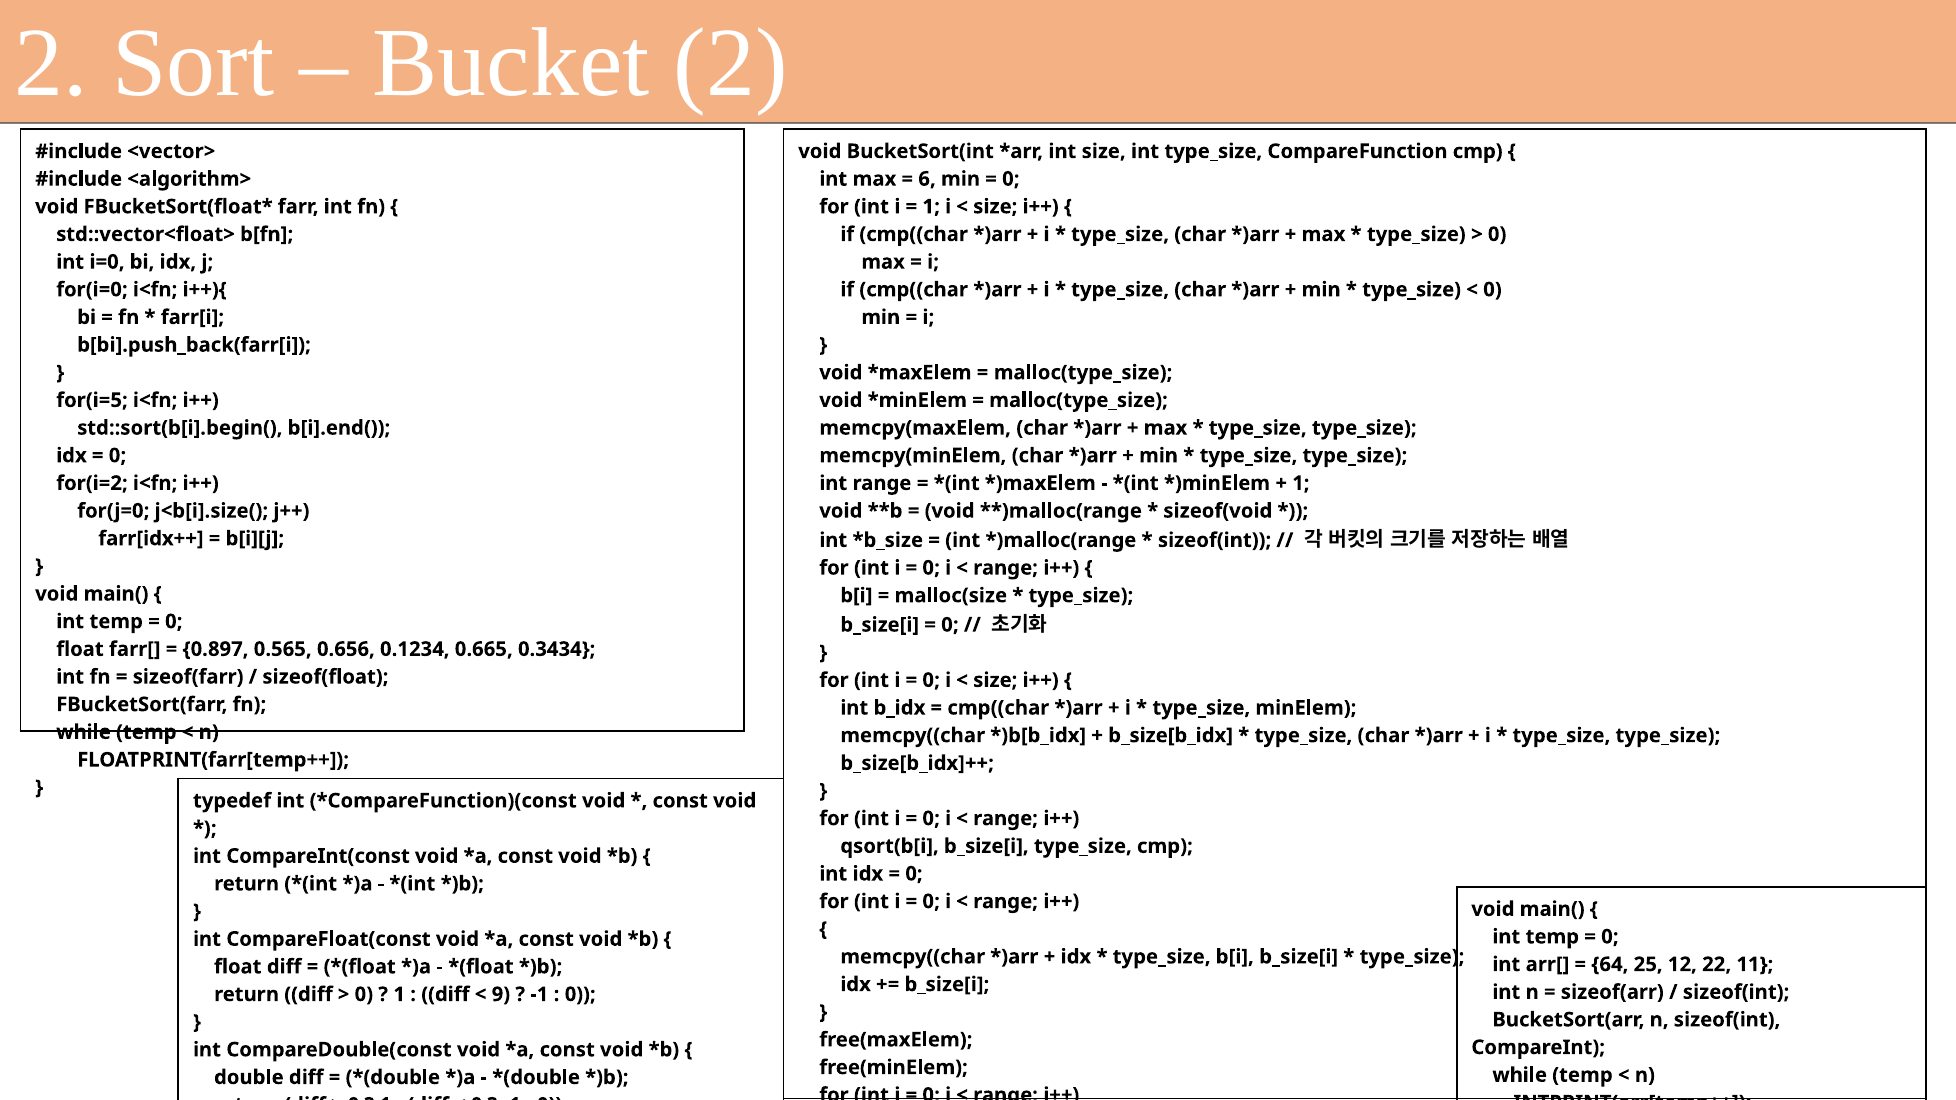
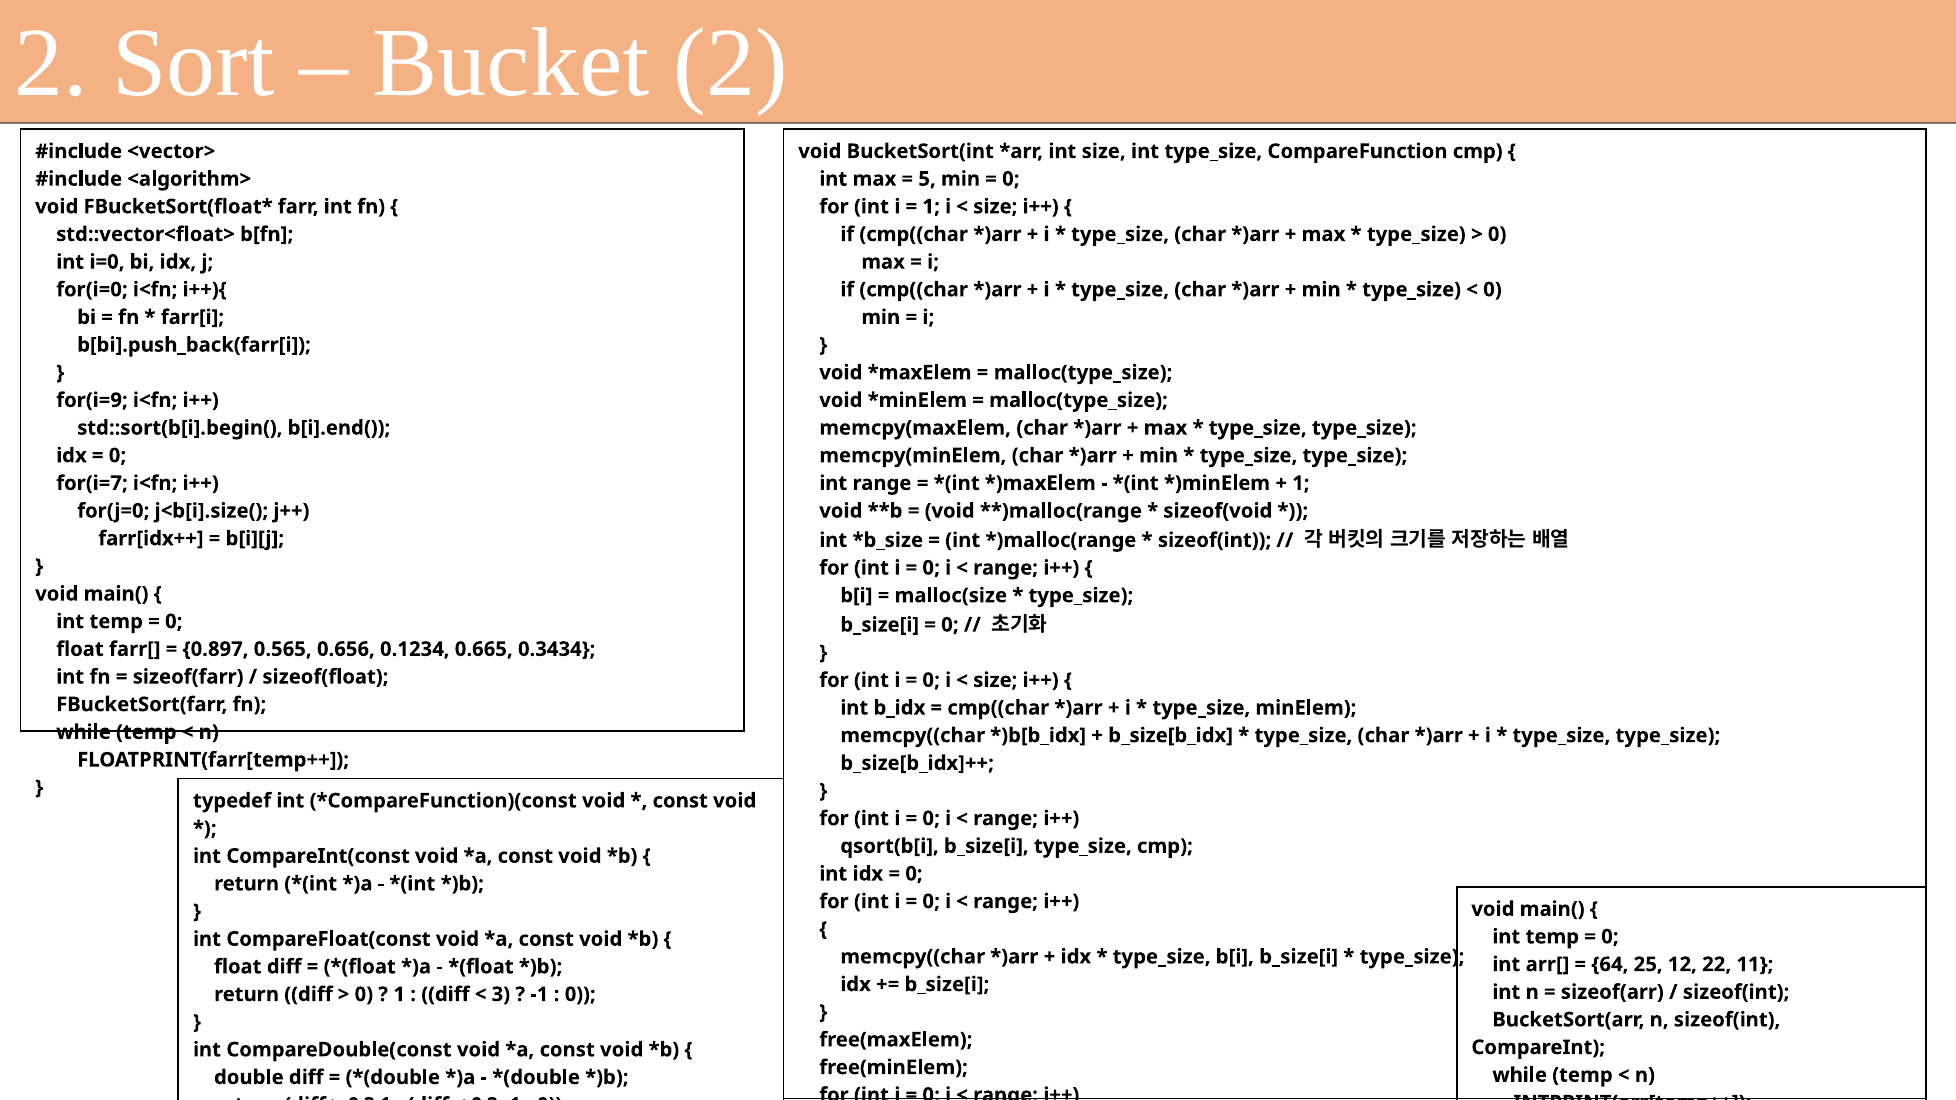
6: 6 -> 5 (927, 179)
for(i=5: for(i=5 -> for(i=9 (92, 400)
for(i=2: for(i=2 -> for(i=7 (92, 483)
9: 9 -> 3 (501, 995)
